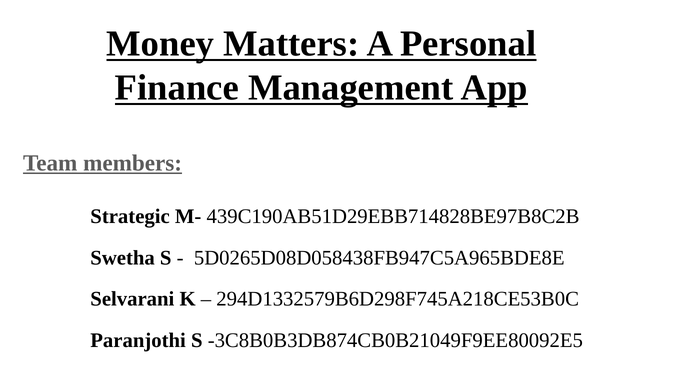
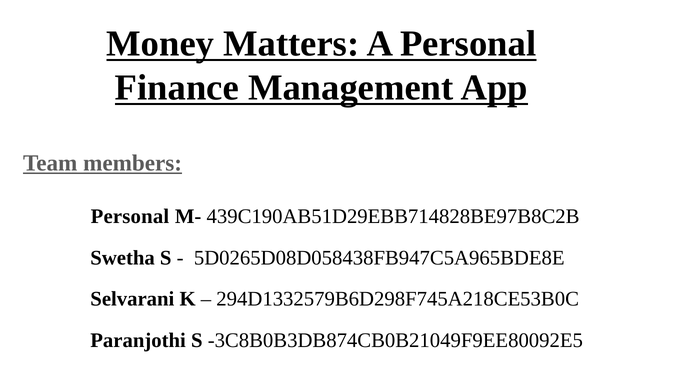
Strategic: Strategic -> Personal (130, 216)
